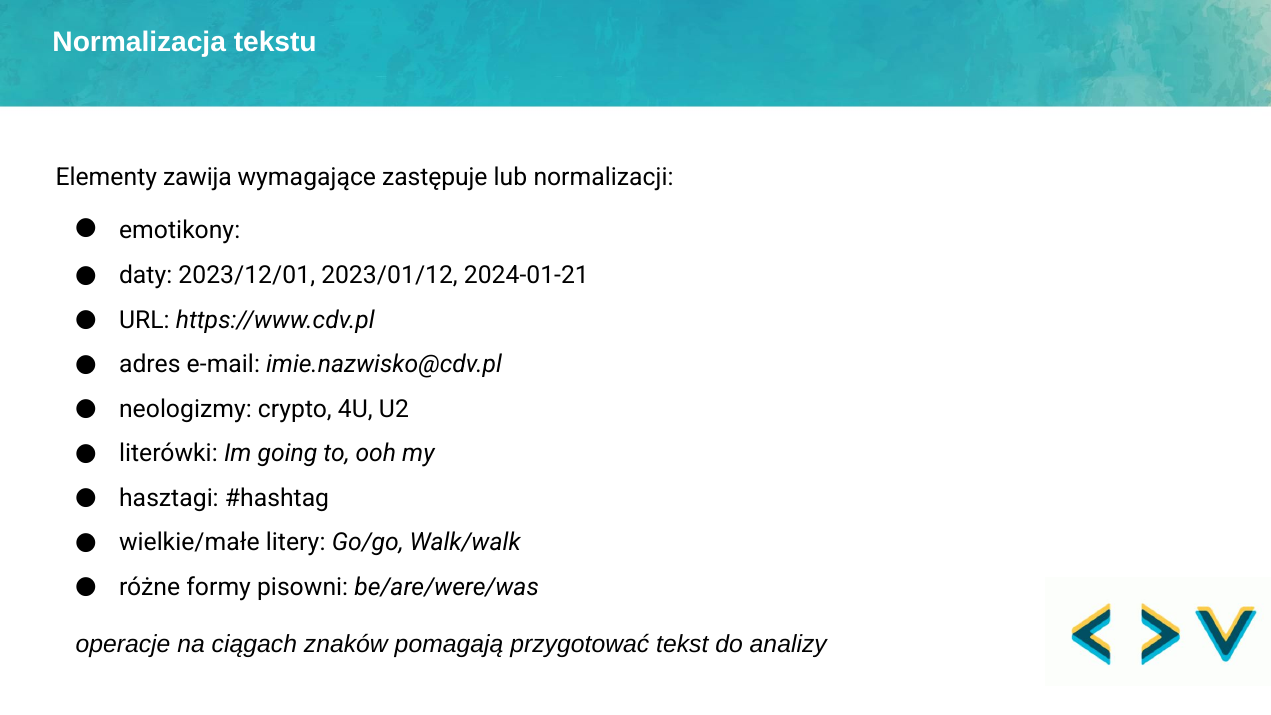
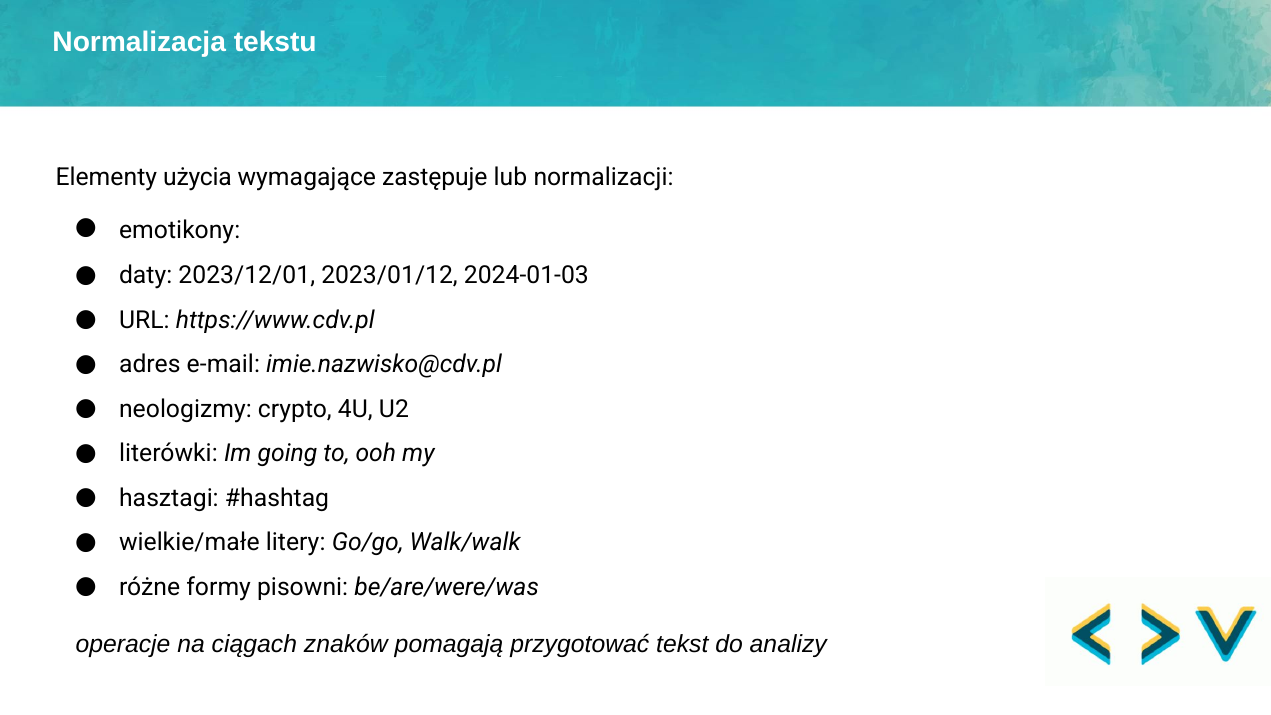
zawija: zawija -> użycia (197, 177)
2024-01-21: 2024-01-21 -> 2024-01-03 (526, 276)
